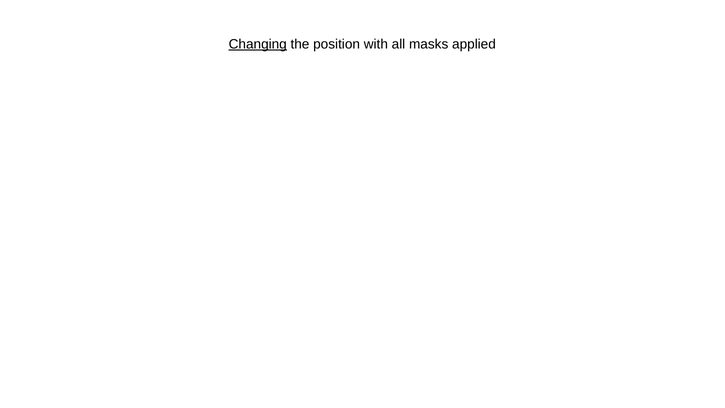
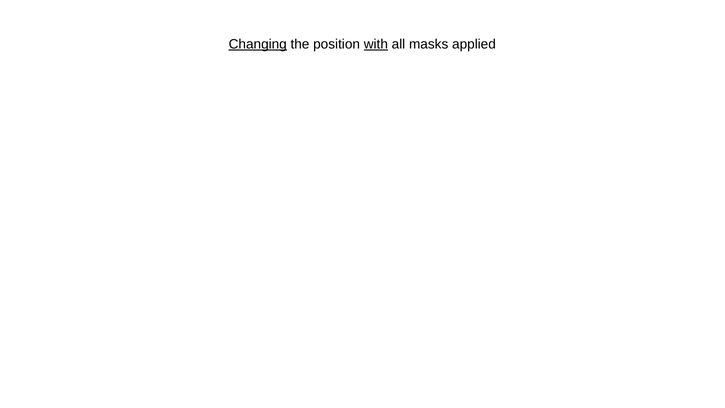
with underline: none -> present (376, 44)
